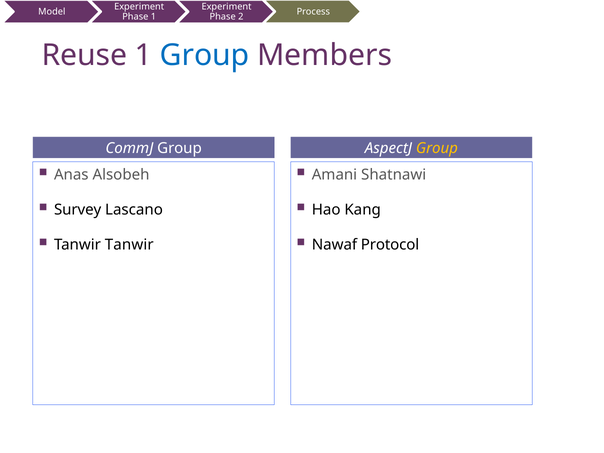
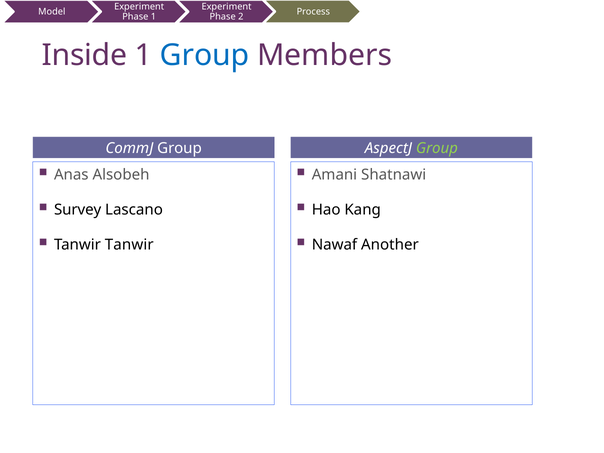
Reuse: Reuse -> Inside (84, 55)
Group colour: yellow -> light green (437, 148)
Protocol: Protocol -> Another (390, 245)
